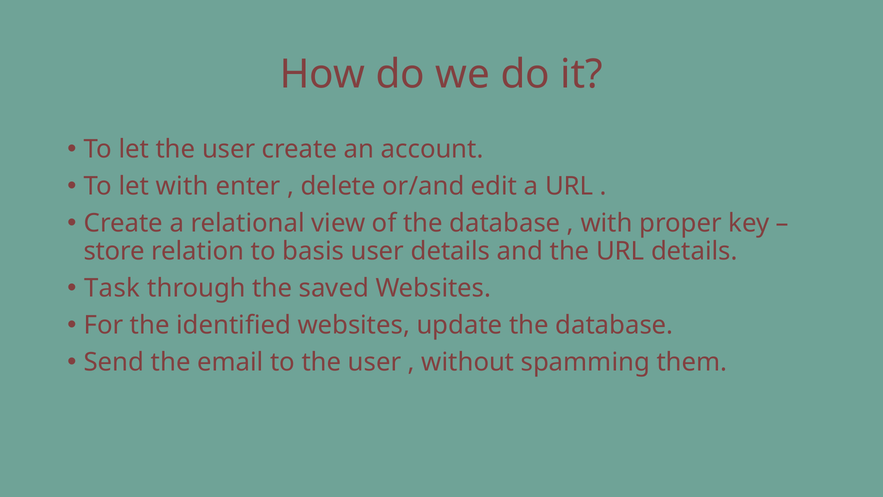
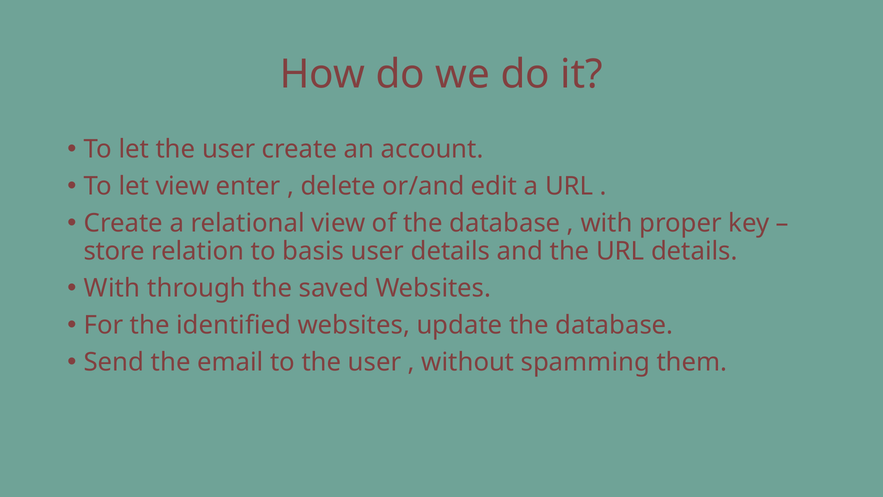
let with: with -> view (182, 186)
Task: Task -> With (112, 288)
